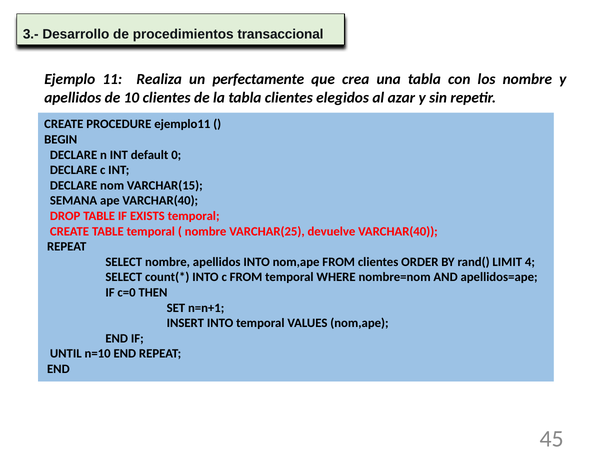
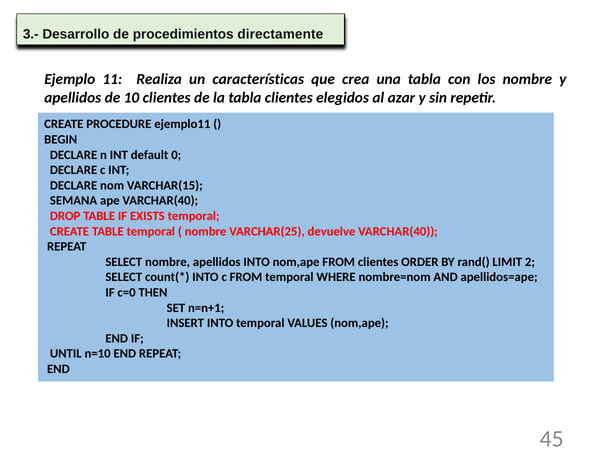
transaccional: transaccional -> directamente (280, 34)
perfectamente: perfectamente -> características (258, 79)
4: 4 -> 2 (530, 262)
